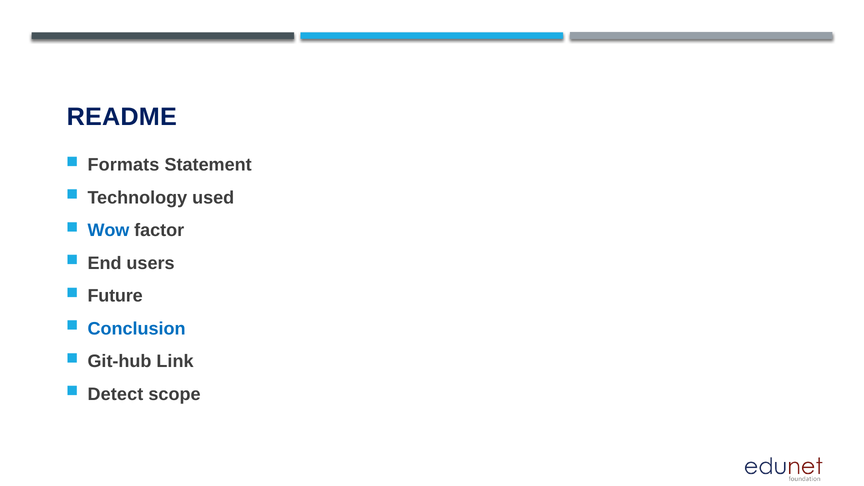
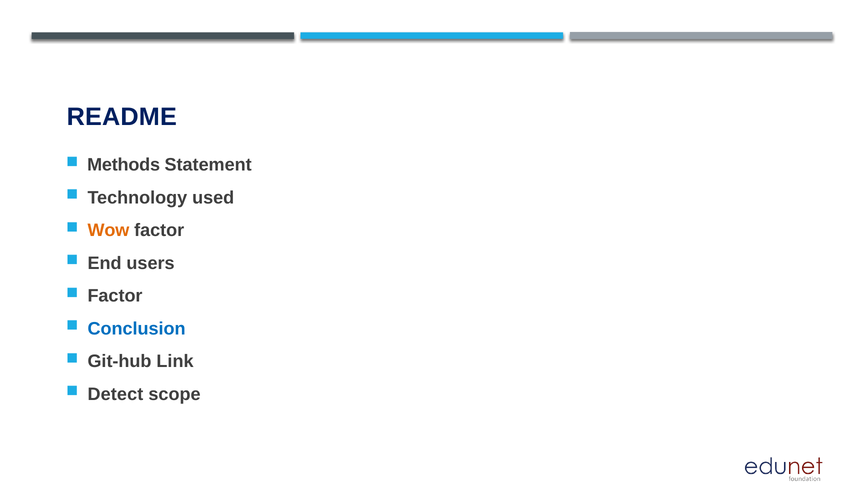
Formats: Formats -> Methods (124, 165)
Wow colour: blue -> orange (108, 230)
Future: Future -> Factor (115, 296)
